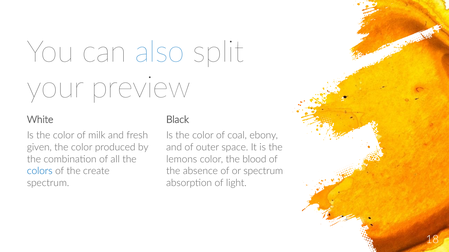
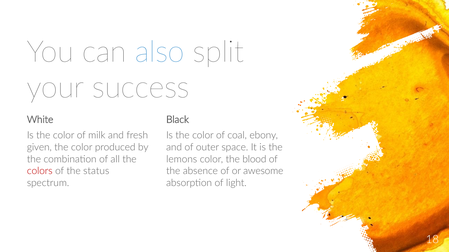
preview: preview -> success (141, 88)
colors colour: blue -> red (40, 171)
create: create -> status (96, 171)
or spectrum: spectrum -> awesome (263, 171)
